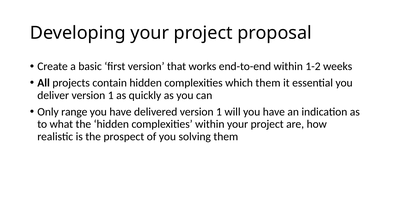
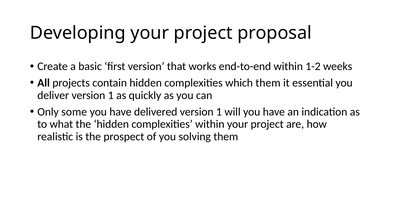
range: range -> some (74, 112)
